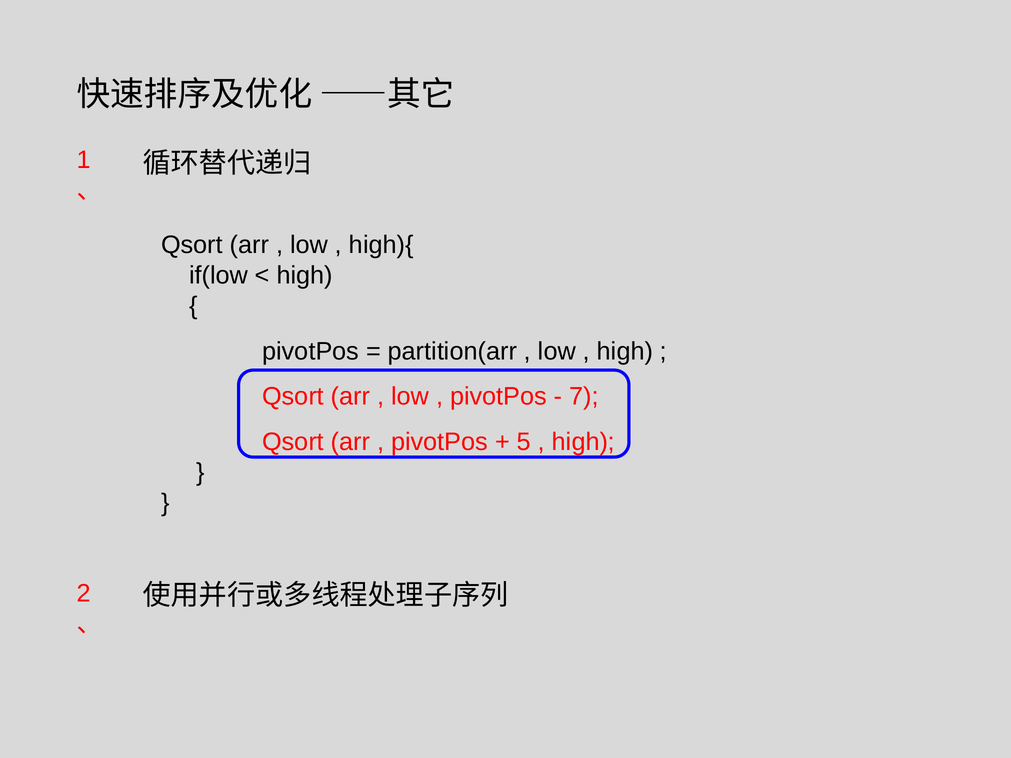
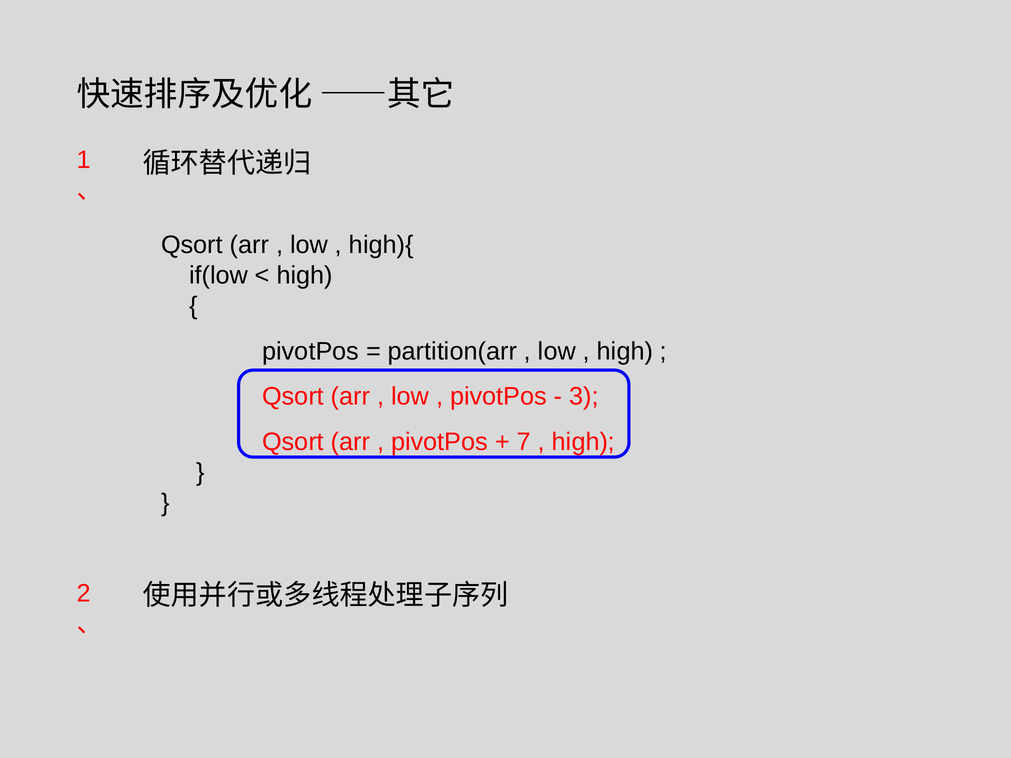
7: 7 -> 3 (584, 397)
5: 5 -> 7 (524, 442)
